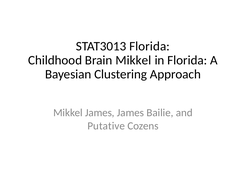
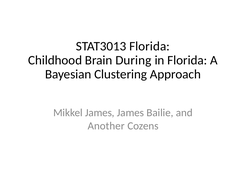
Brain Mikkel: Mikkel -> During (133, 60)
Putative: Putative -> Another (106, 126)
